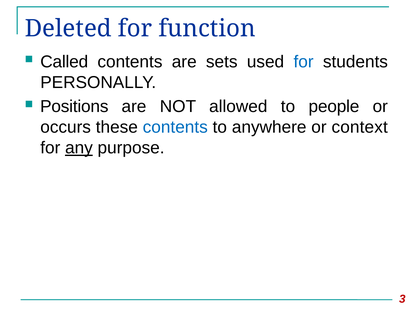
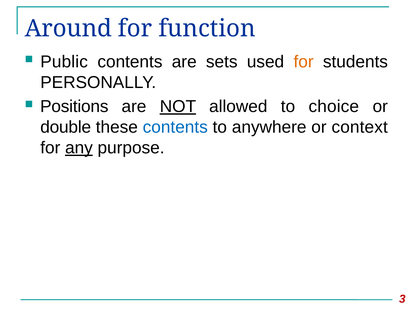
Deleted: Deleted -> Around (68, 29)
Called: Called -> Public (64, 62)
for colour: blue -> orange (304, 62)
NOT underline: none -> present (178, 107)
people: people -> choice (334, 107)
occurs: occurs -> double (66, 127)
